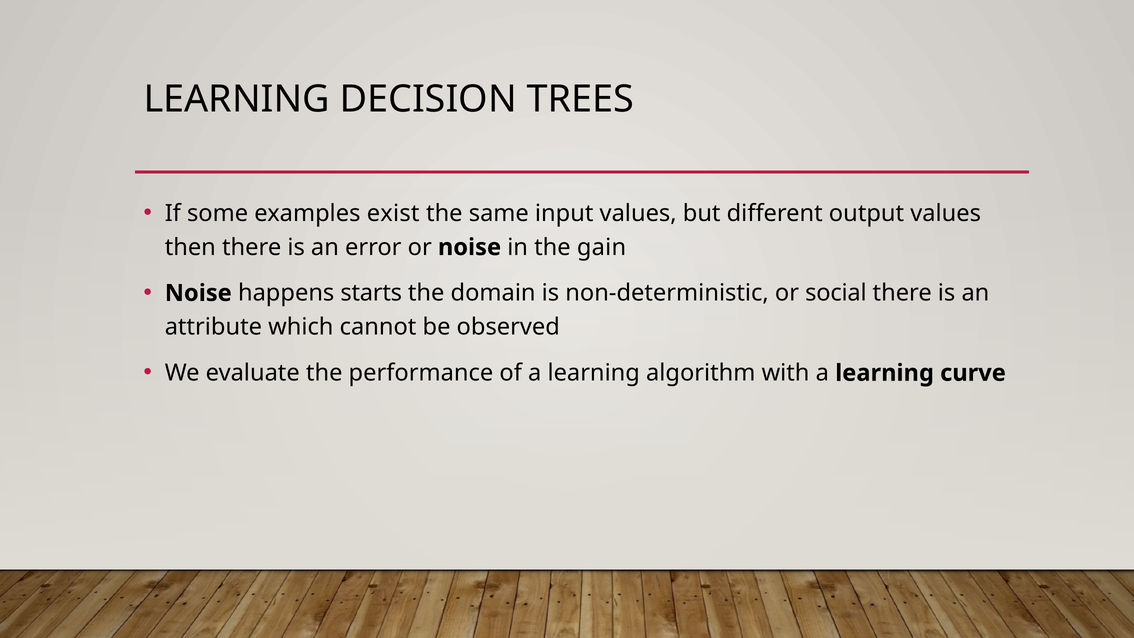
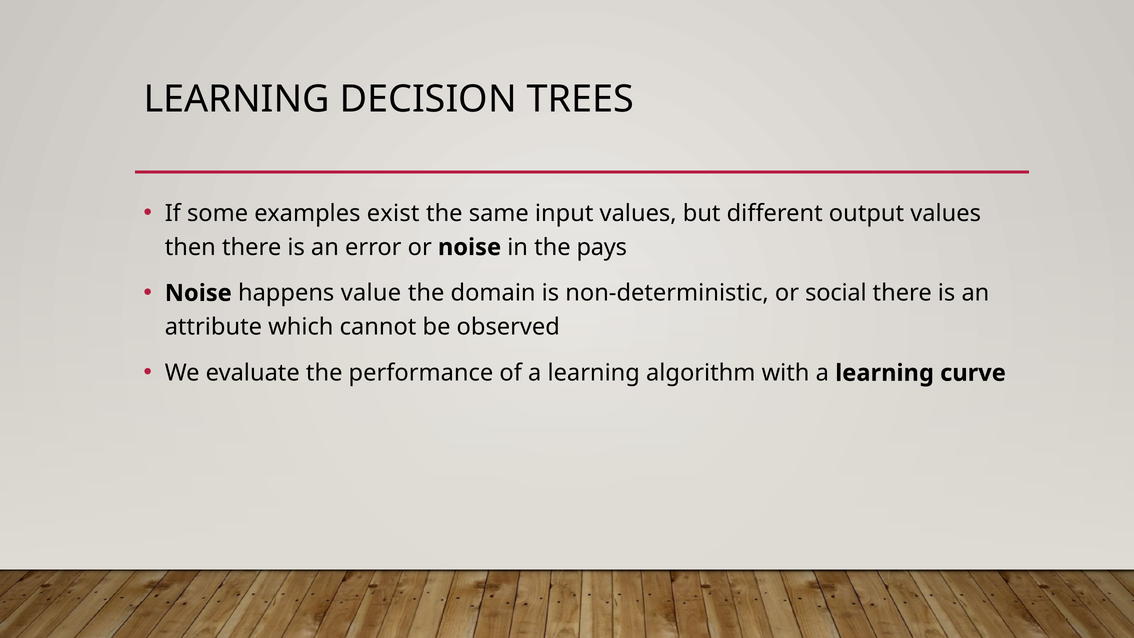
gain: gain -> pays (602, 247)
starts: starts -> value (371, 293)
